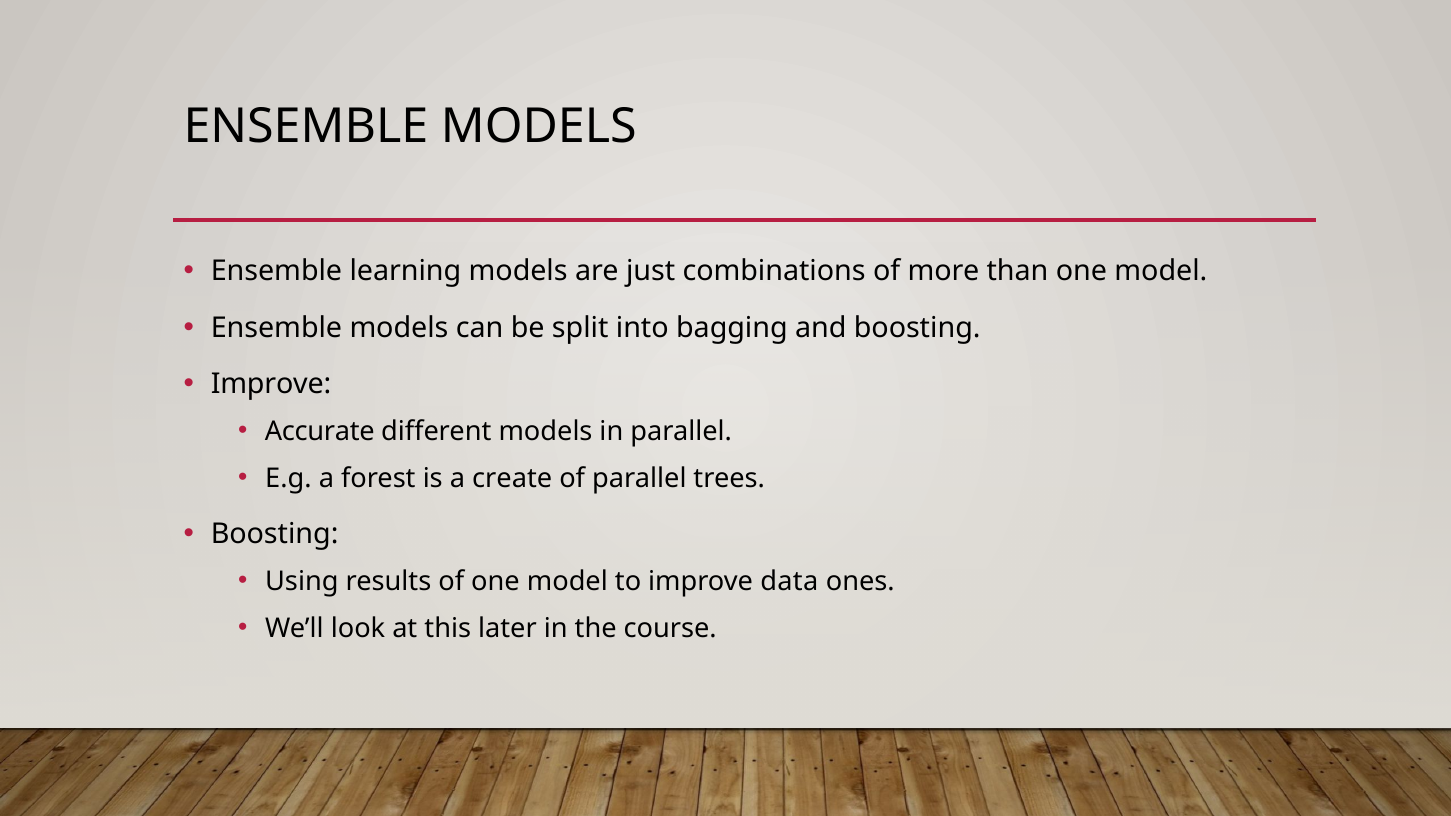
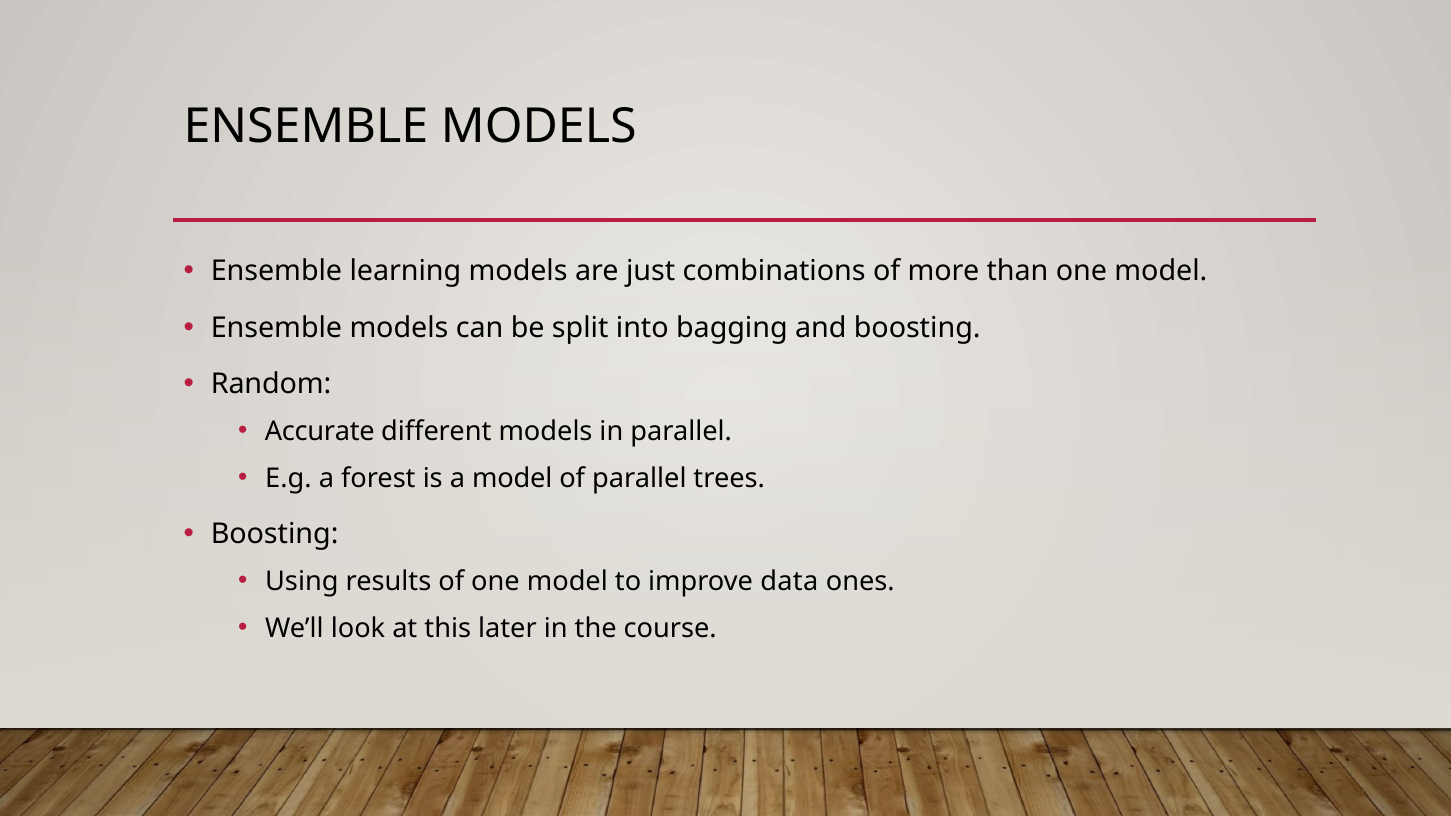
Improve: Improve -> Random (271, 384)
a create: create -> model (512, 478)
